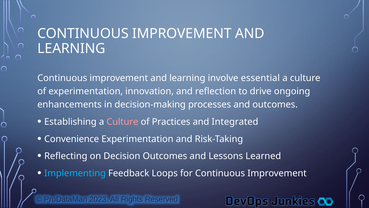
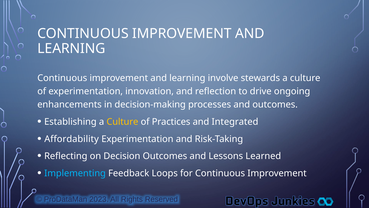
essential: essential -> stewards (260, 78)
Culture colour: pink -> yellow (122, 122)
Convenience: Convenience -> Affordability (72, 139)
